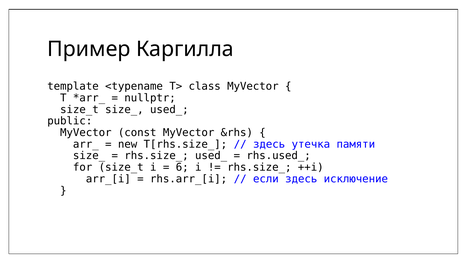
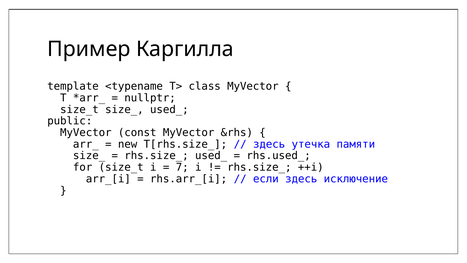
6: 6 -> 7 (182, 167)
